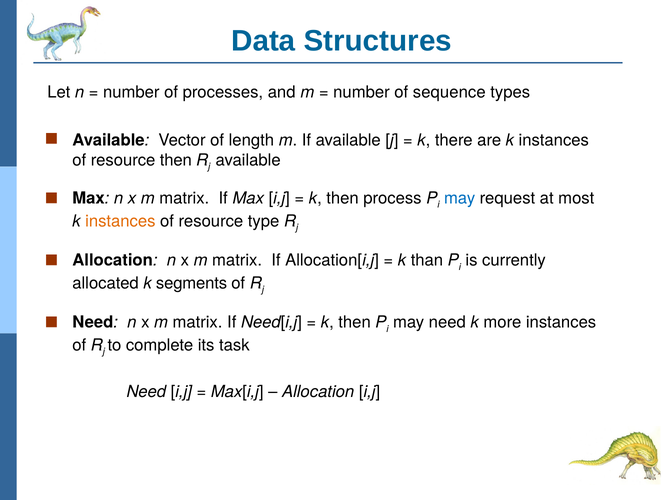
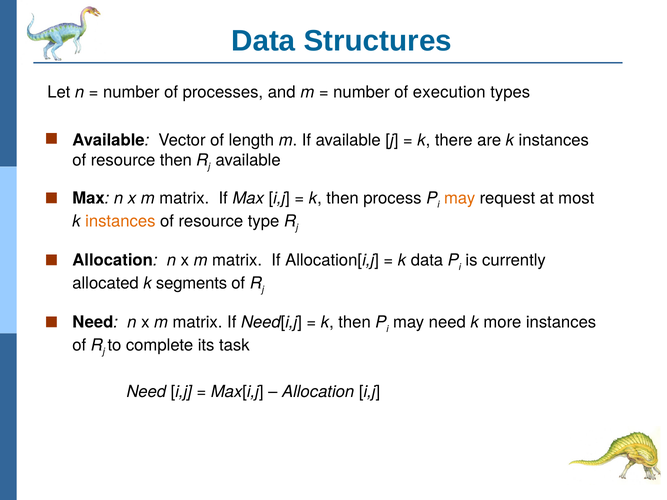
sequence: sequence -> execution (449, 93)
may colour: blue -> orange (460, 198)
k than: than -> data (427, 260)
